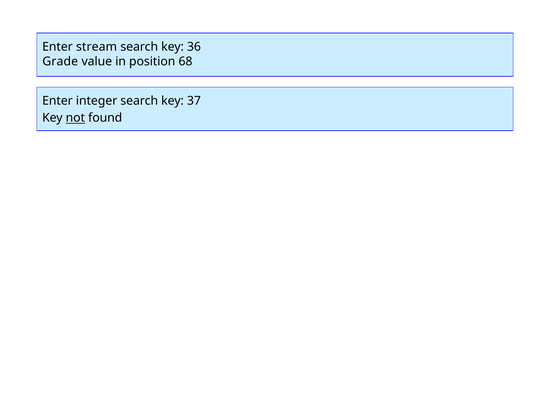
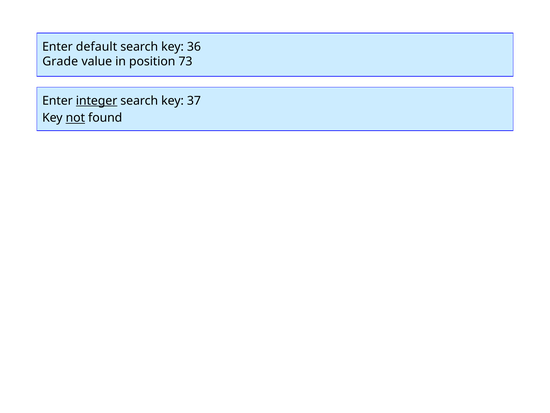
stream: stream -> default (97, 47)
68: 68 -> 73 (185, 61)
integer underline: none -> present (97, 101)
